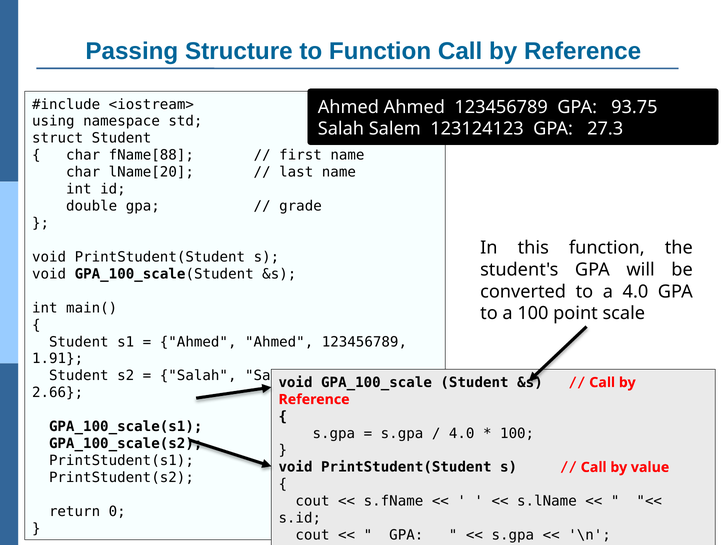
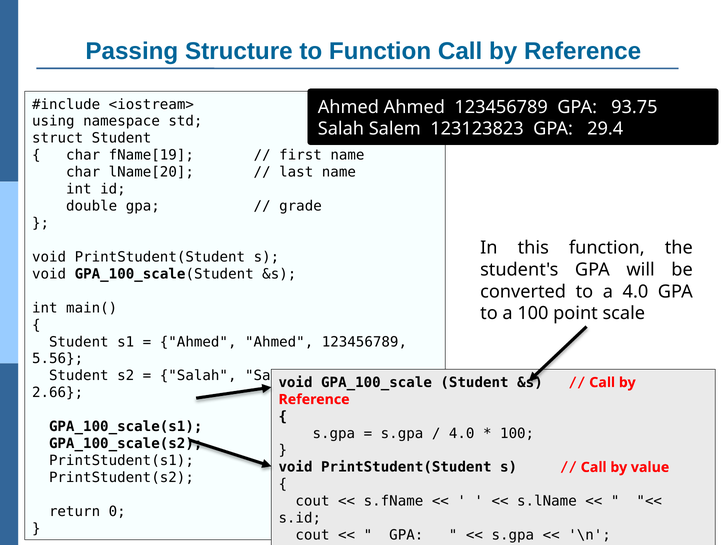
123124123: 123124123 -> 123123823 (477, 129)
27.3: 27.3 -> 29.4 (605, 129)
fName[88: fName[88 -> fName[19 (151, 155)
1.91: 1.91 -> 5.56 (58, 359)
